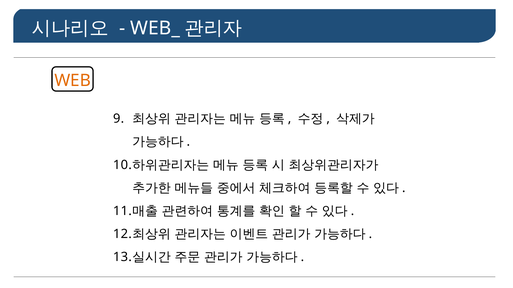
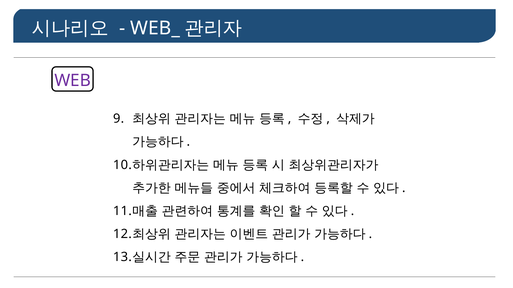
WEB colour: orange -> purple (73, 81)
